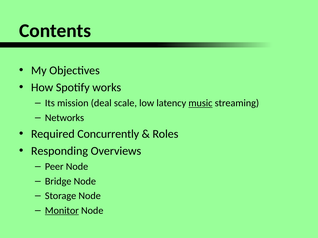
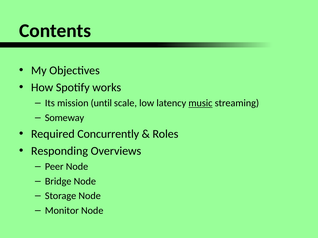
deal: deal -> until (101, 103)
Networks: Networks -> Someway (65, 118)
Monitor underline: present -> none (62, 211)
